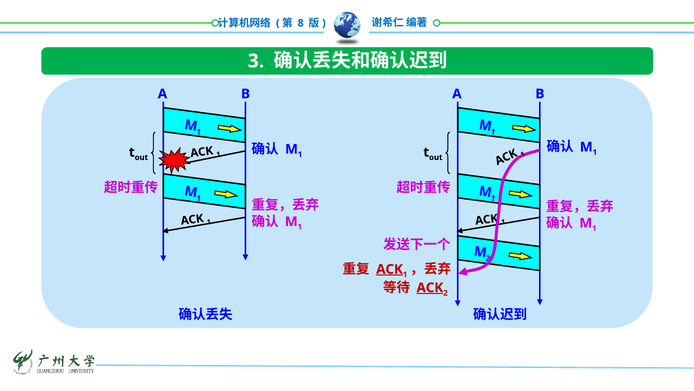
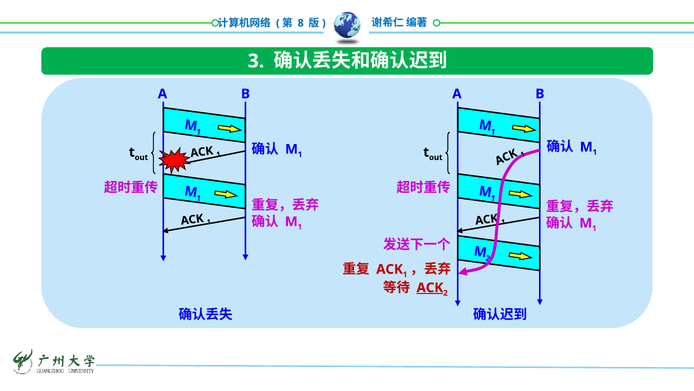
ACK underline: present -> none (390, 269)
